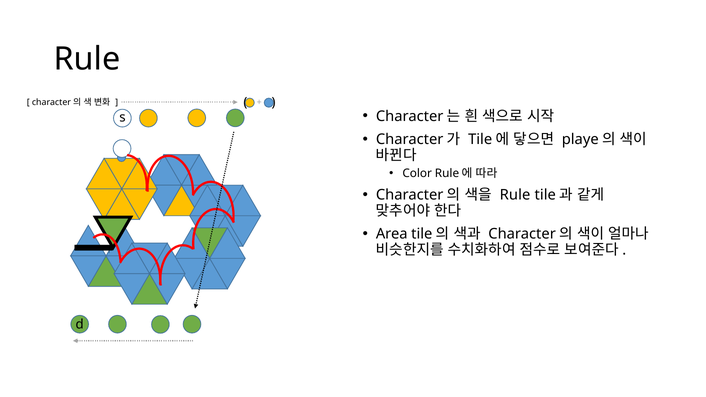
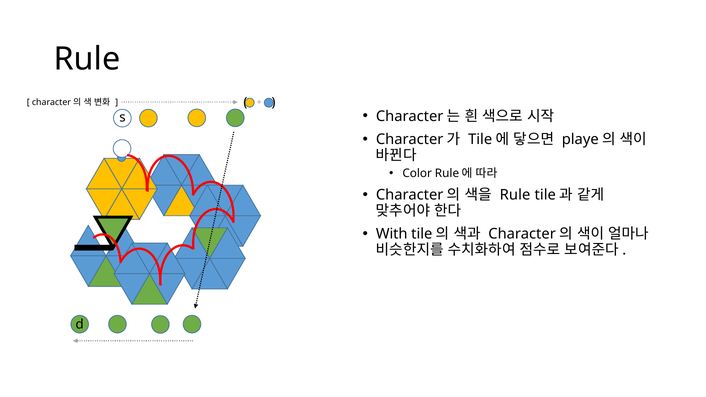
Area: Area -> With (392, 234)
